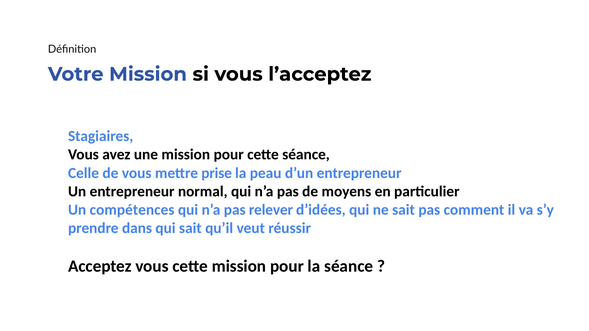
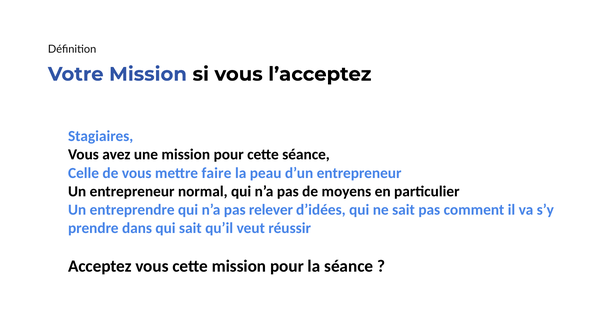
prise: prise -> faire (216, 173)
compétences: compétences -> entreprendre (132, 210)
